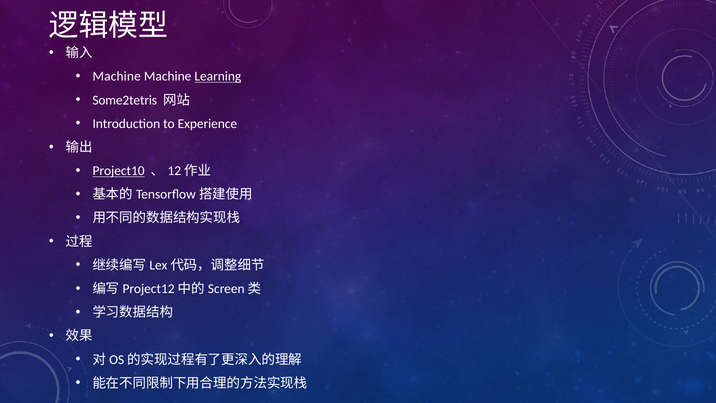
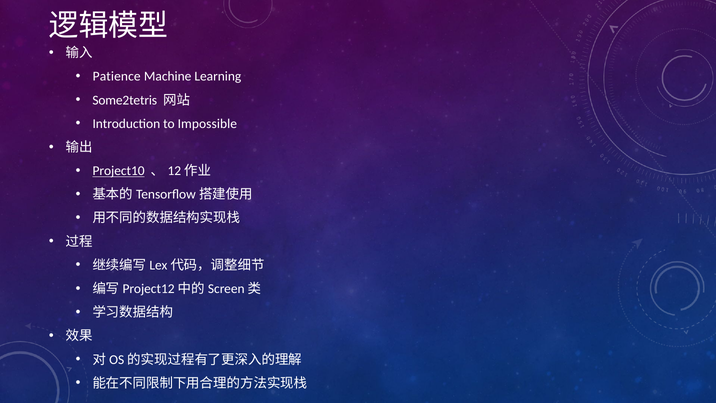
Machine: Machine -> Patience (117, 76)
Learning underline: present -> none (218, 76)
Experience: Experience -> Impossible (207, 124)
